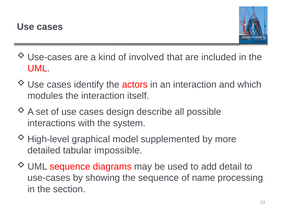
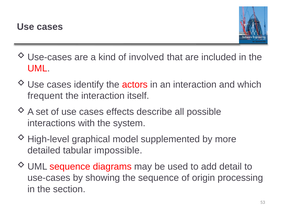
modules: modules -> frequent (45, 96)
design: design -> effects (120, 112)
name: name -> origin (203, 177)
